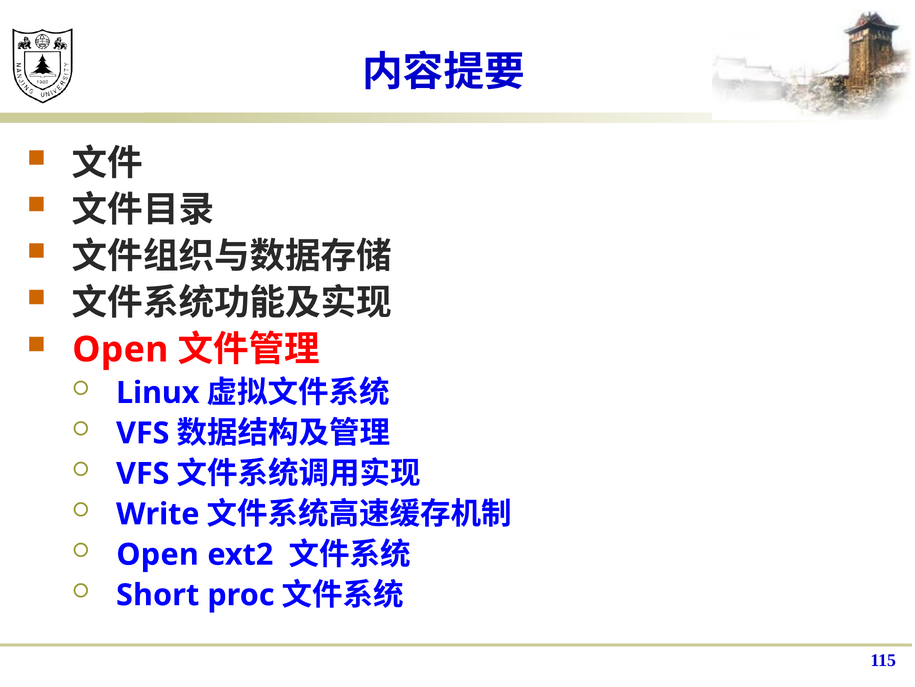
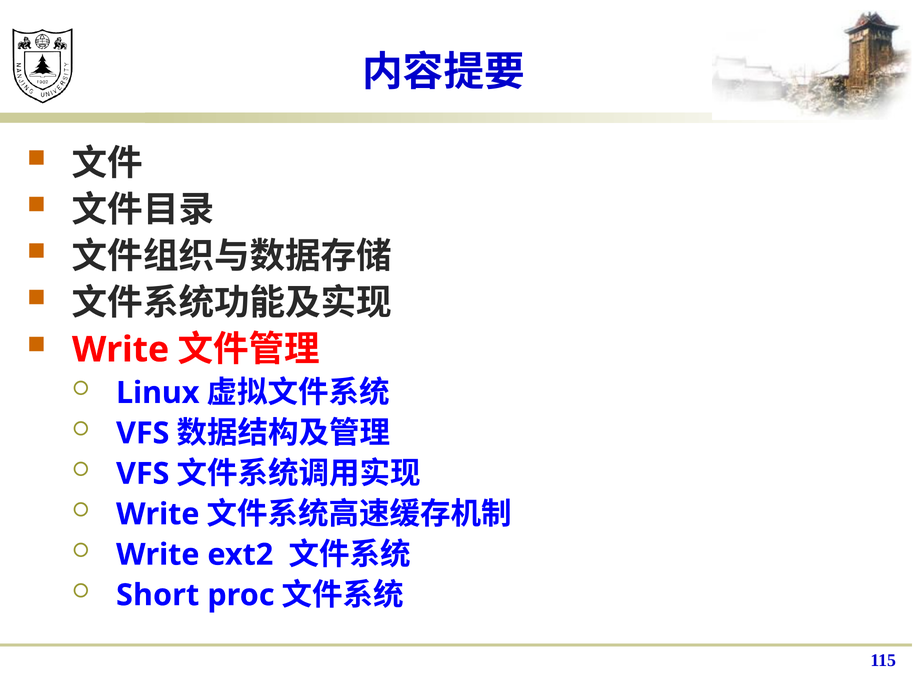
Open: Open -> Write (121, 349)
Open: Open -> Write (158, 554)
